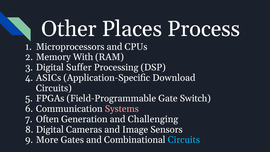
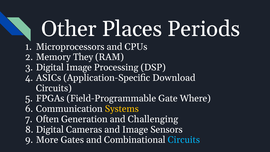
Process: Process -> Periods (204, 29)
With: With -> They (83, 57)
Digital Suffer: Suffer -> Image (79, 67)
Switch: Switch -> Where (195, 98)
Systems colour: pink -> yellow (122, 109)
